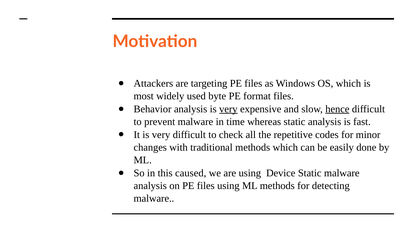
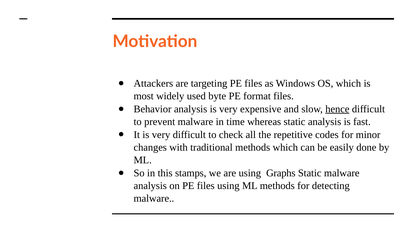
very underline: present -> none (228, 109)
caused: caused -> stamps (191, 173)
Device: Device -> Graphs (281, 173)
